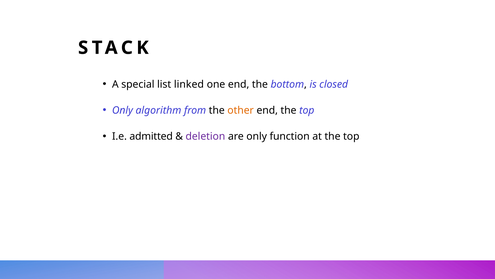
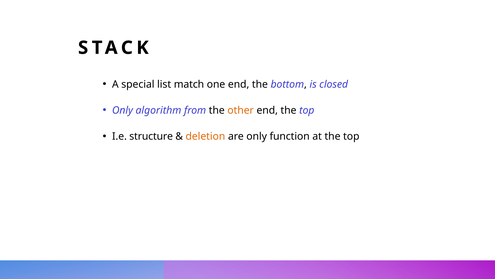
linked: linked -> match (189, 84)
admitted: admitted -> structure (151, 136)
deletion colour: purple -> orange (205, 136)
